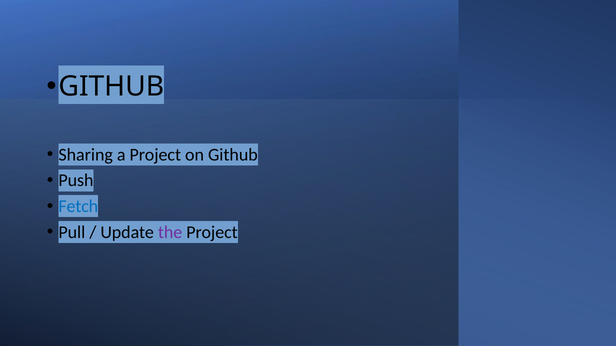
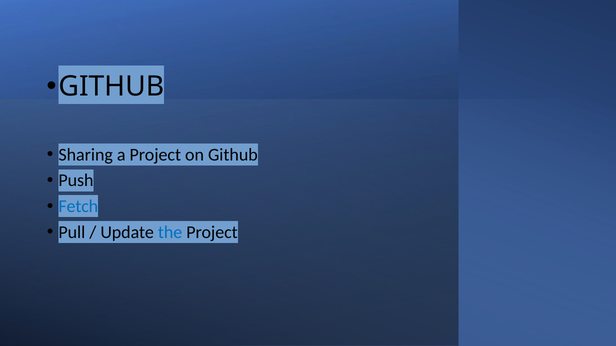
the colour: purple -> blue (170, 232)
